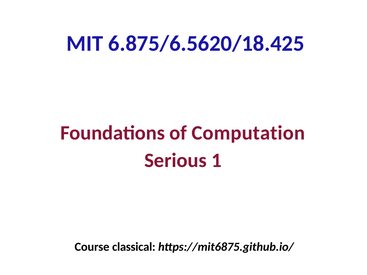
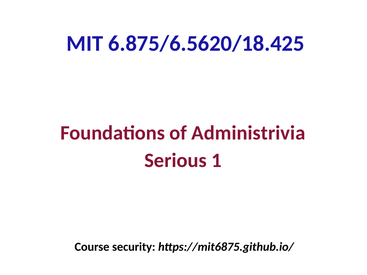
Computation: Computation -> Administrivia (248, 133)
classical: classical -> security (134, 247)
